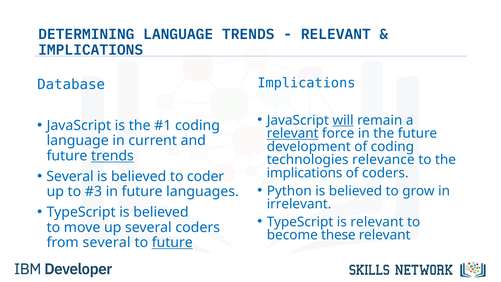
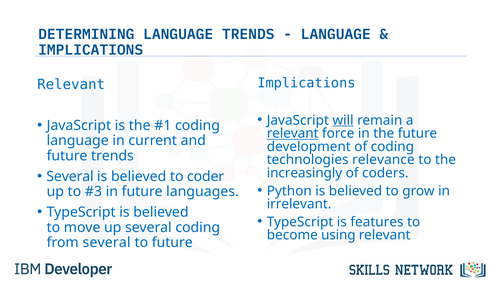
RELEVANT: RELEVANT -> LANGUAGE (336, 34)
Database: Database -> Relevant (71, 84)
trends underline: present -> none (112, 156)
implications: implications -> increasingly (305, 173)
is relevant: relevant -> features (377, 222)
several coders: coders -> coding (198, 227)
these: these -> using (338, 235)
future underline: present -> none (172, 242)
